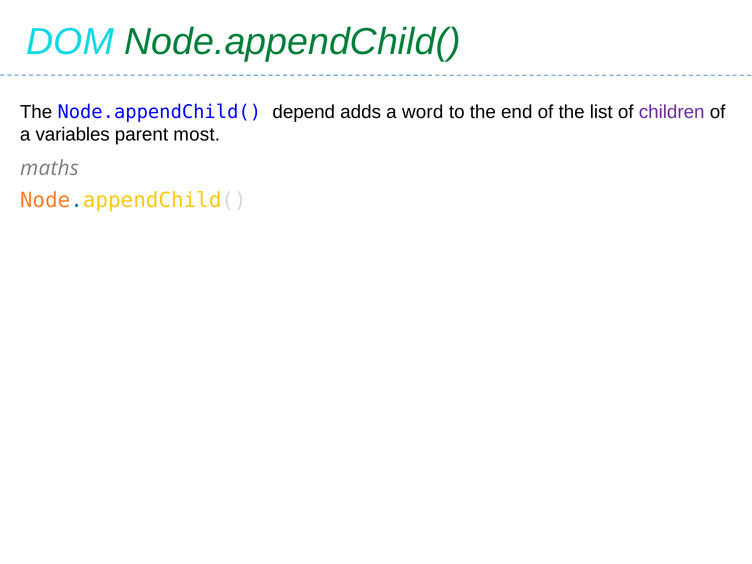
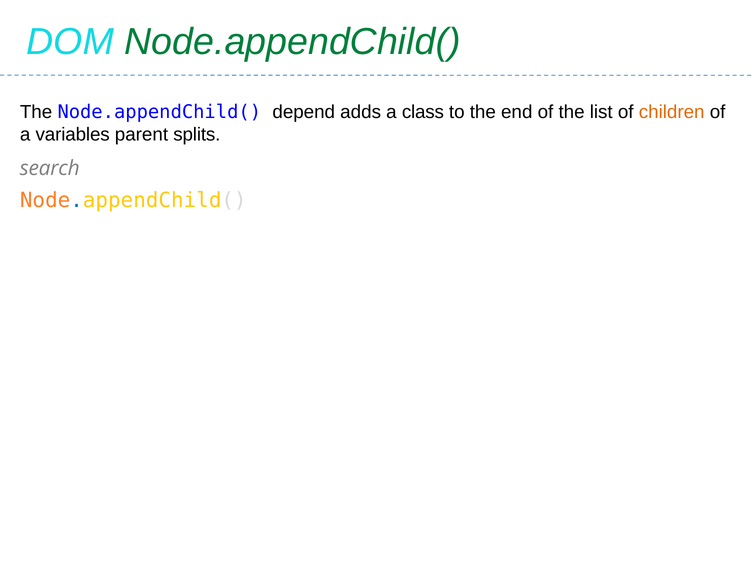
word: word -> class (423, 112)
children colour: purple -> orange (672, 112)
most: most -> splits (197, 134)
maths: maths -> search (50, 168)
